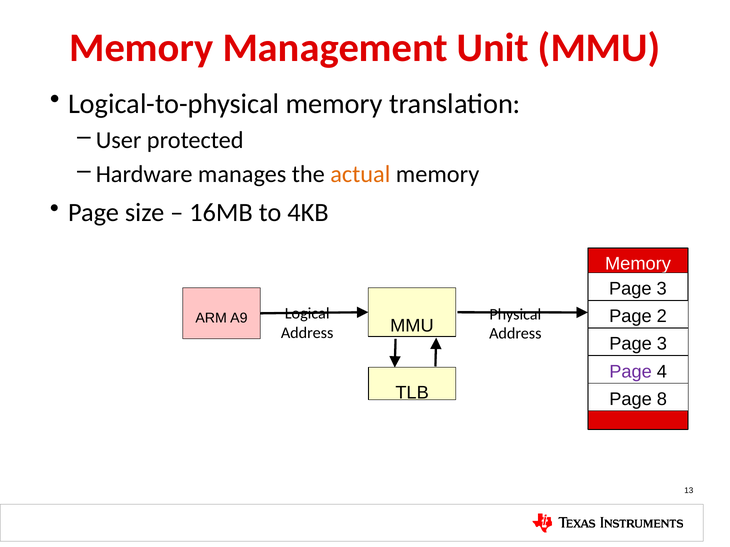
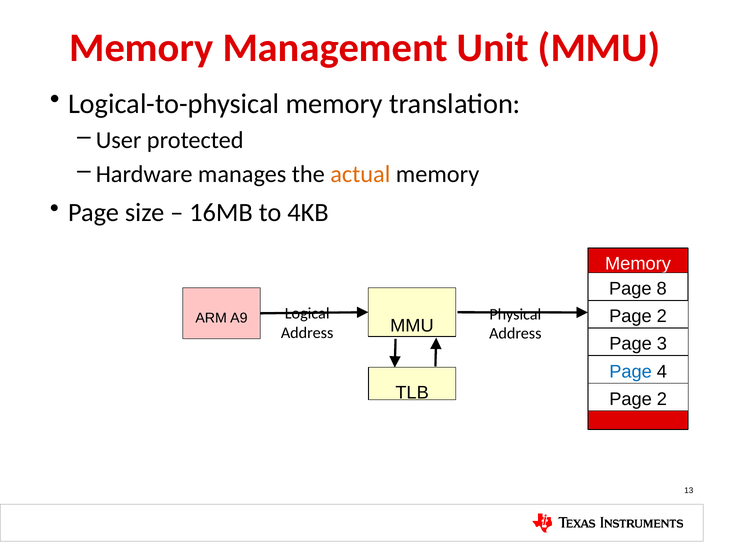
3: 3 -> 8 (662, 289)
Page colour: purple -> blue (631, 372)
8: 8 -> 2 (662, 399)
